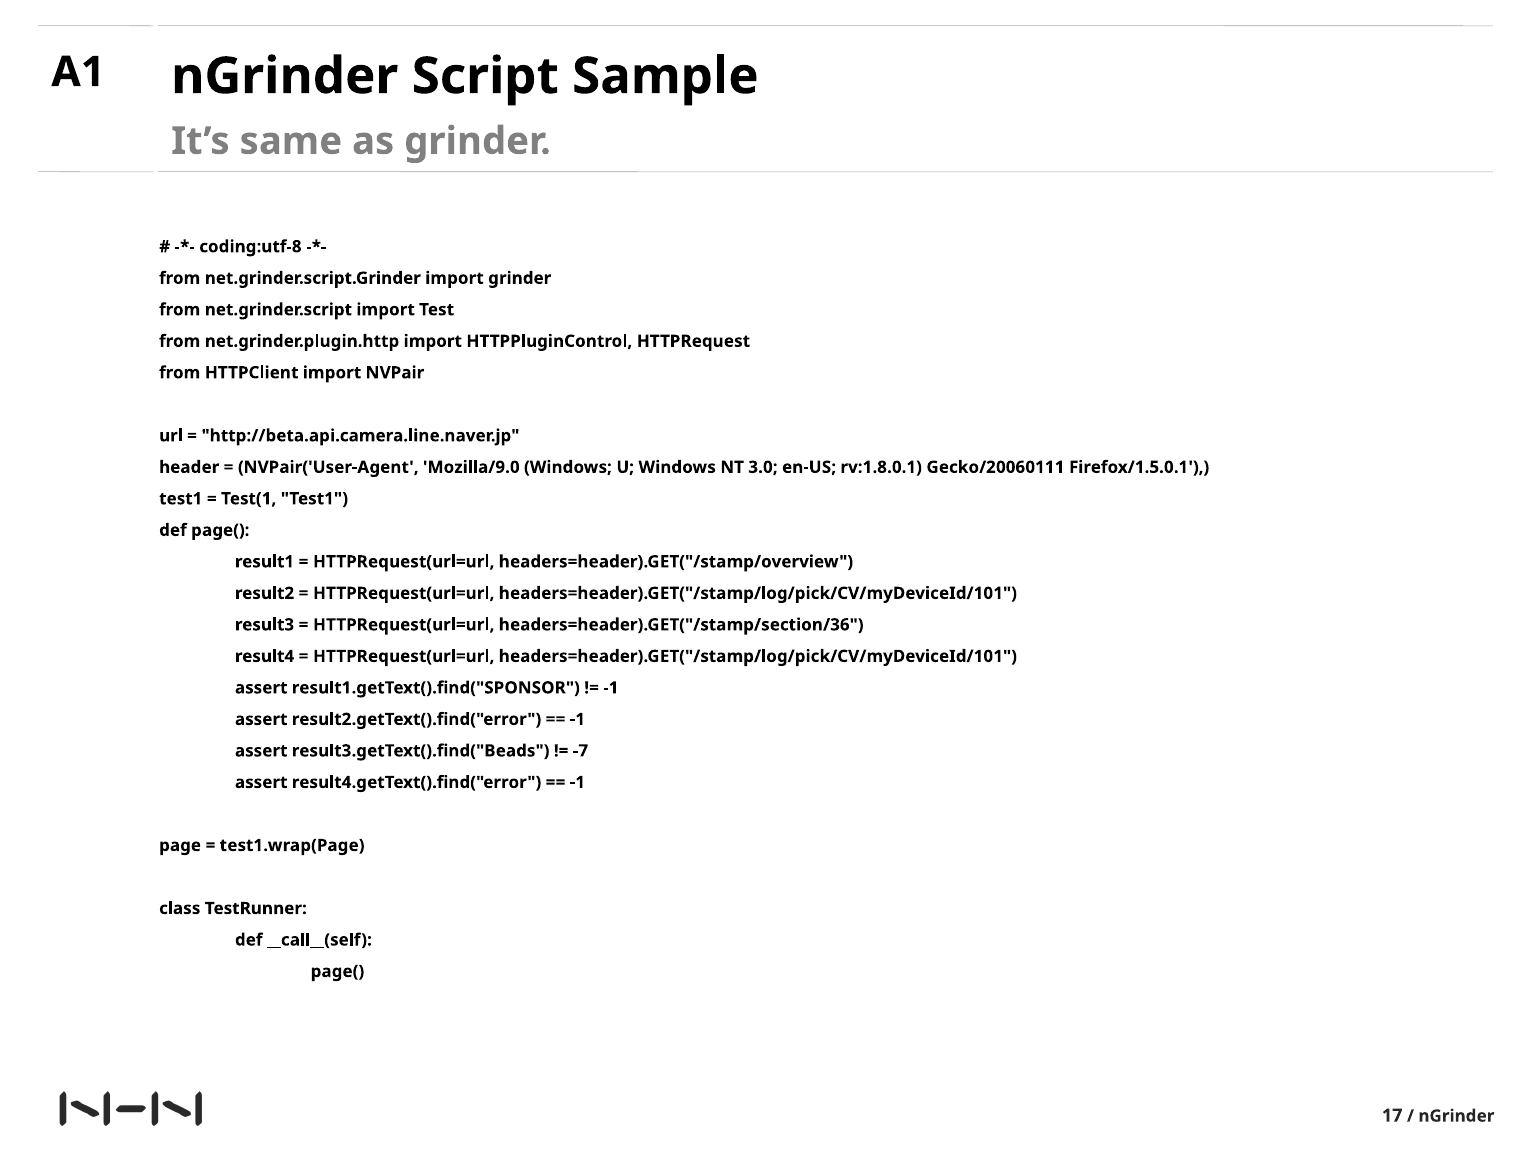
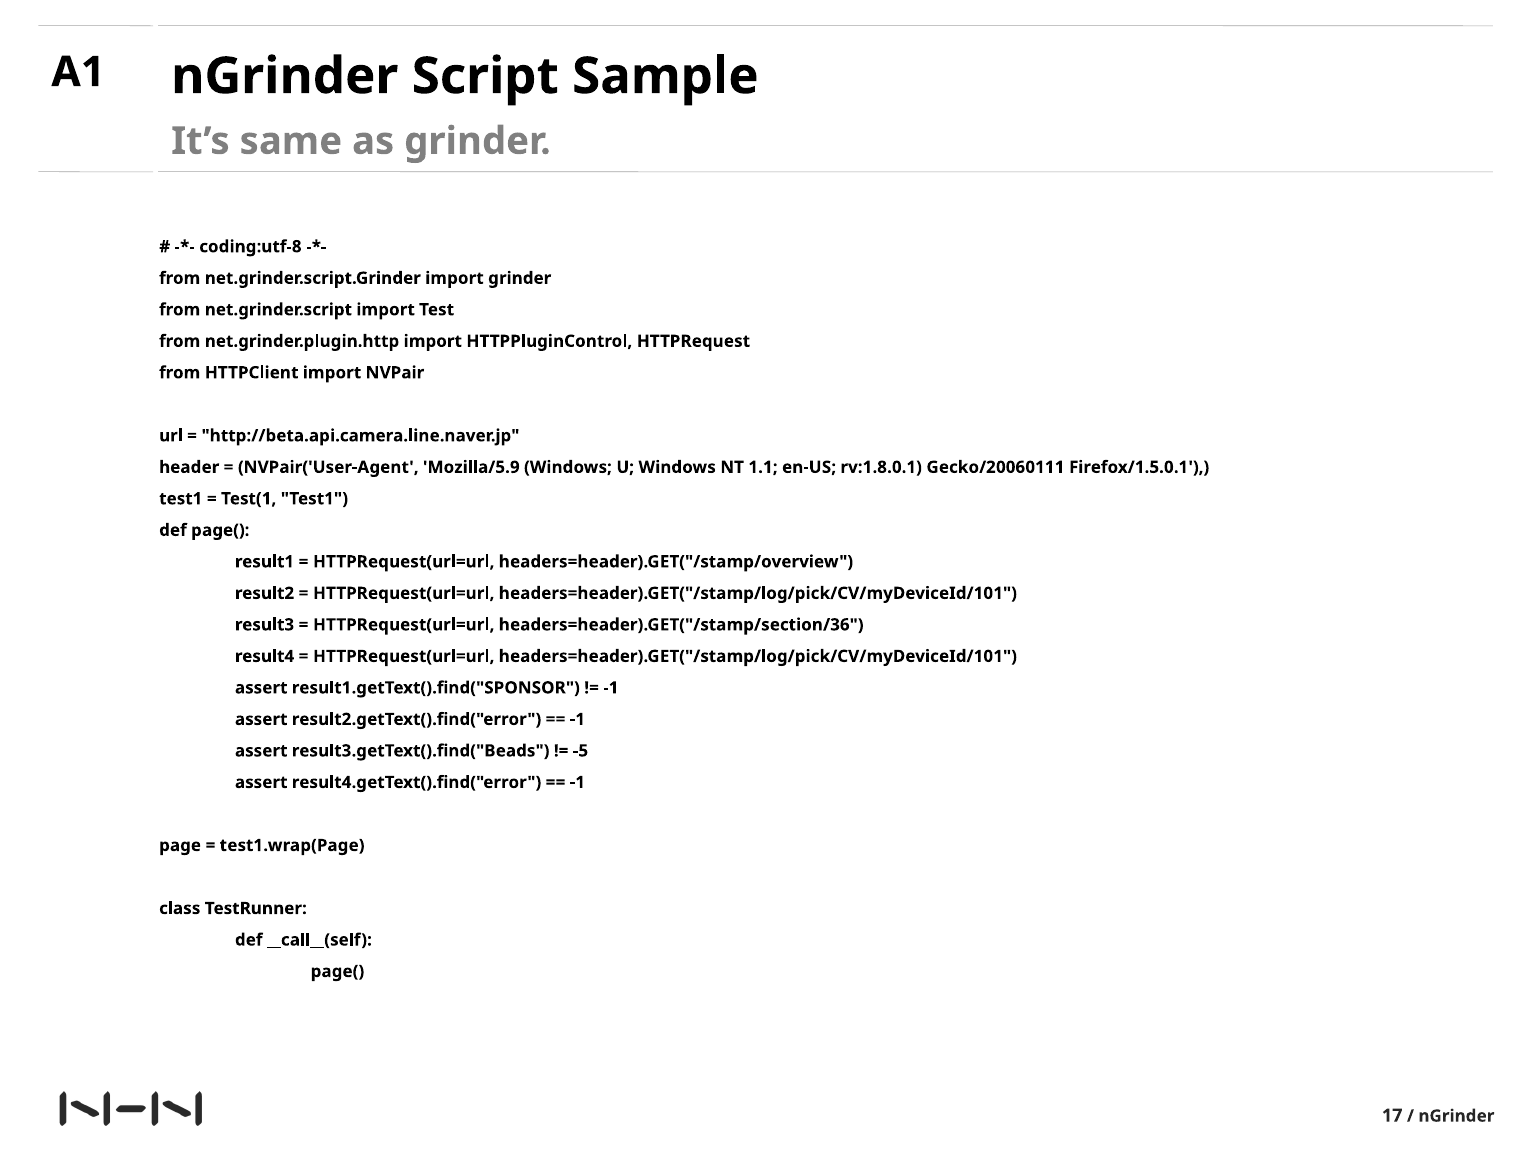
Mozilla/9.0: Mozilla/9.0 -> Mozilla/5.9 (471, 467)
3.0: 3.0 -> 1.1 (763, 467)
-7: -7 -> -5 (581, 751)
